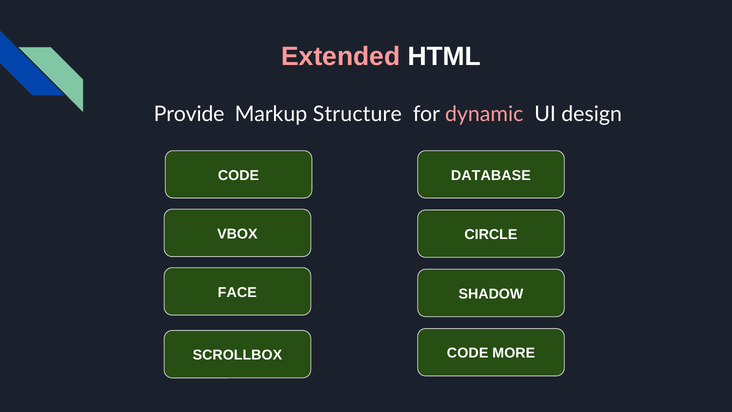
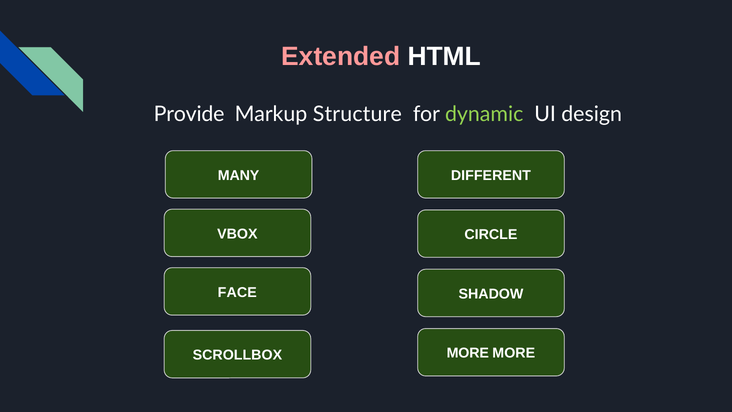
dynamic colour: pink -> light green (484, 114)
CODE: CODE -> MANY (239, 175)
DATABASE: DATABASE -> DIFFERENT (491, 175)
CODE: CODE -> MORE (468, 353)
